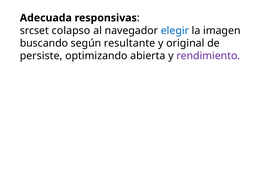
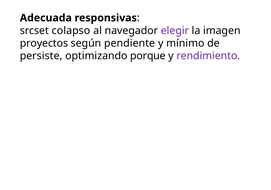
elegir colour: blue -> purple (175, 30)
buscando: buscando -> proyectos (44, 43)
resultante: resultante -> pendiente (130, 43)
original: original -> mínimo (185, 43)
abierta: abierta -> porque (148, 56)
